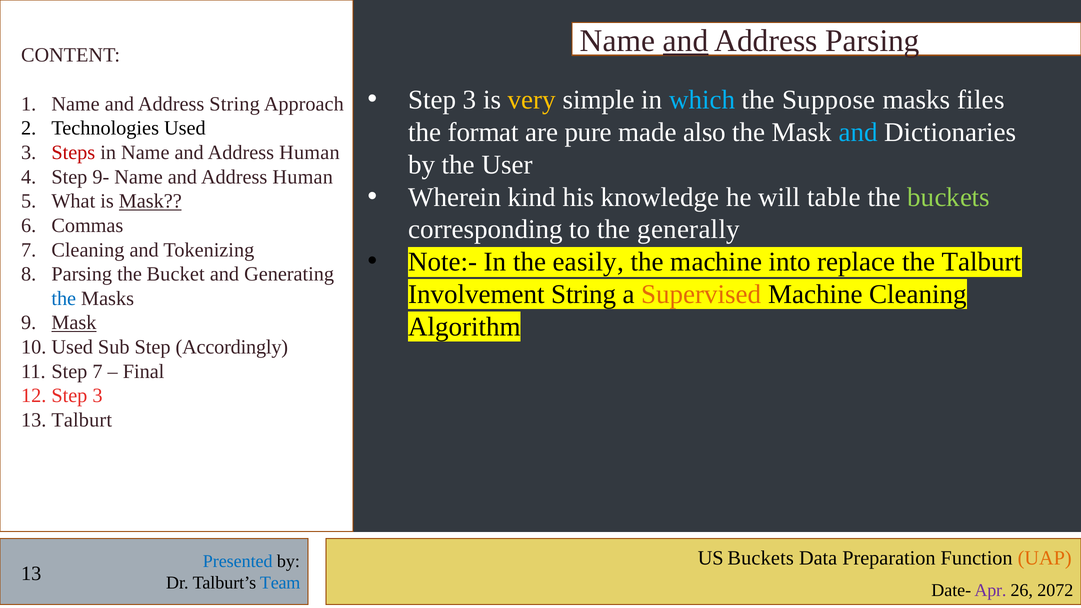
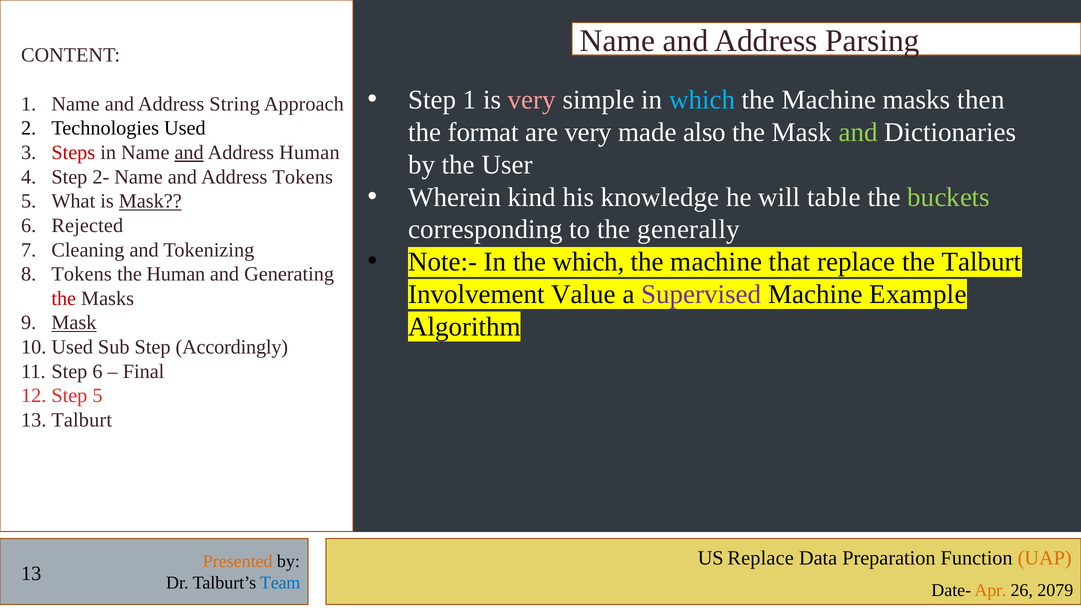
and underline: present -> none (686, 41)
3: 3 -> 1 (470, 100)
very colour: yellow -> pink (532, 100)
Suppose: Suppose -> Machine (829, 100)
files: files -> then (981, 100)
are pure: pure -> very (588, 132)
and colour: light blue -> light green (858, 132)
and underline: none -> present (189, 153)
9-: 9- -> 2- (101, 177)
Human: Human -> Tokens (303, 177)
Commas: Commas -> Rejected (87, 226)
the easily: easily -> which (589, 262)
into: into -> that (790, 262)
Parsing: Parsing -> Tokens (82, 274)
the Bucket: Bucket -> Human (176, 274)
Involvement String: String -> Value (584, 294)
Supervised colour: orange -> purple (701, 294)
Machine Cleaning: Cleaning -> Example (918, 294)
the colour: blue -> red (64, 298)
Step 7: 7 -> 6 (98, 371)
3: 3 -> 5 (98, 396)
US Buckets: Buckets -> Replace (761, 558)
Presented colour: blue -> orange (238, 561)
Apr colour: purple -> orange (990, 590)
2072: 2072 -> 2079 (1055, 590)
